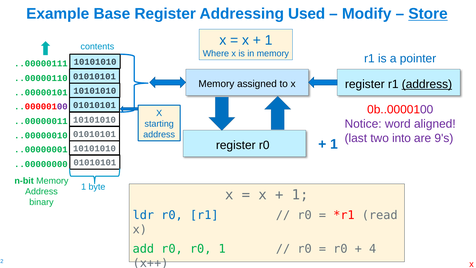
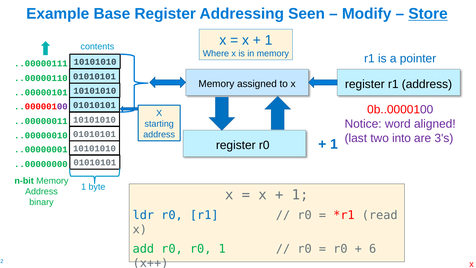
Used: Used -> Seen (307, 14)
address underline: present -> none (427, 84)
9's: 9's -> 3's (444, 138)
4: 4 -> 6 (373, 249)
